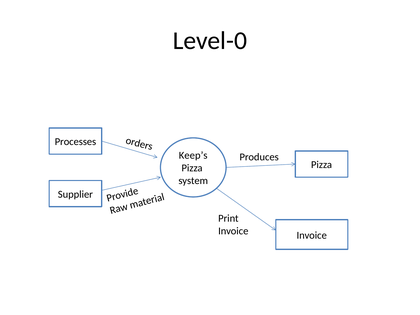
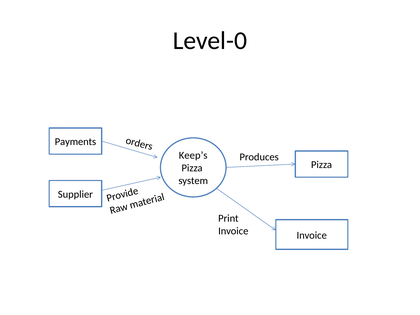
Processes: Processes -> Payments (75, 142)
